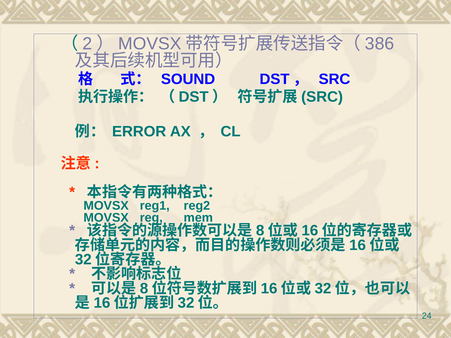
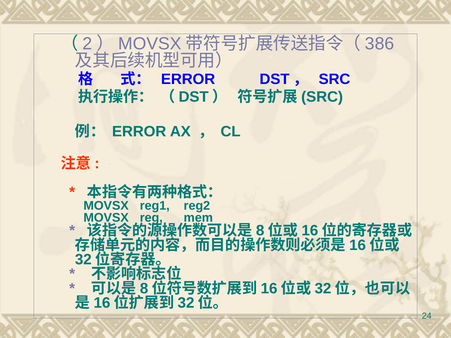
SOUND: SOUND -> ERROR (188, 79)
